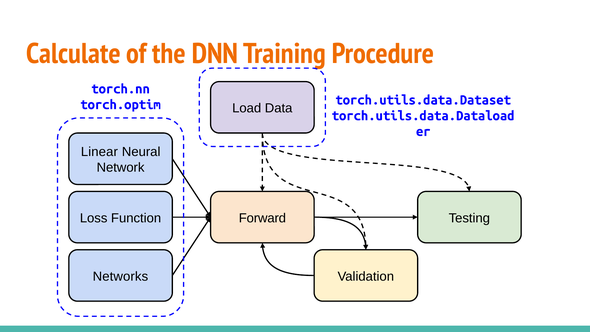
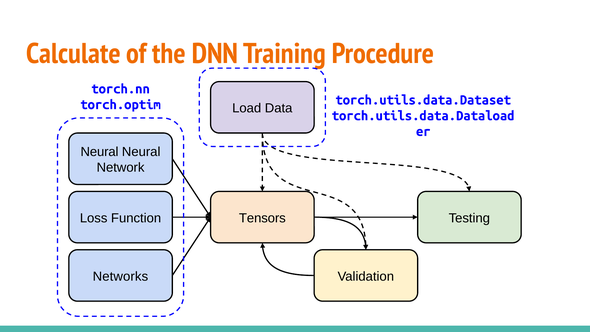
Linear: Linear -> Neural (100, 152)
Forward: Forward -> Tensors (262, 218)
